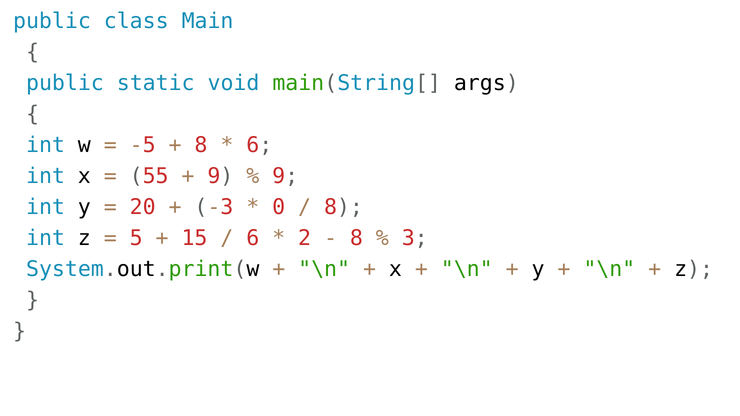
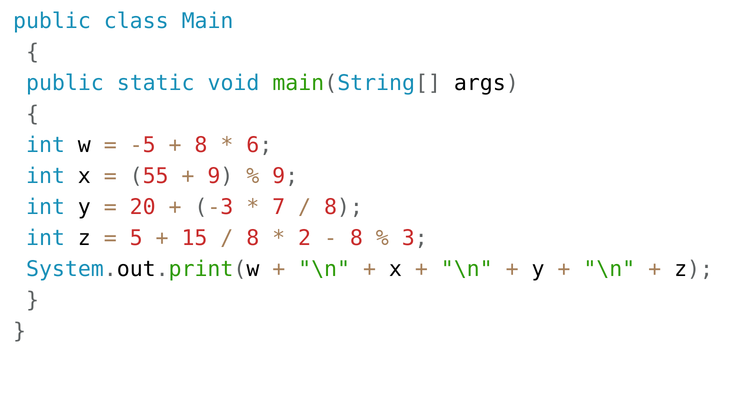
0: 0 -> 7 (279, 207)
6: 6 -> 8 (253, 238)
